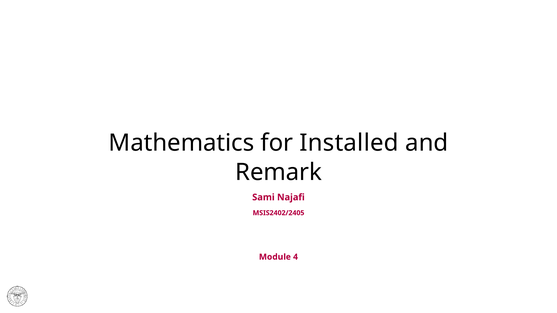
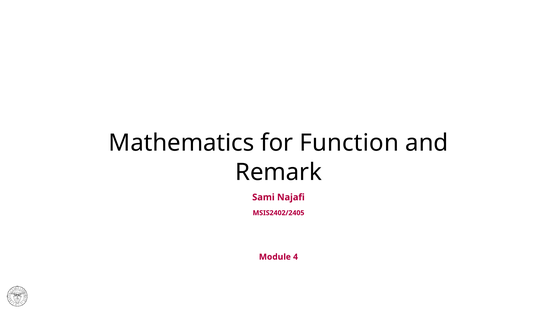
Installed: Installed -> Function (349, 143)
